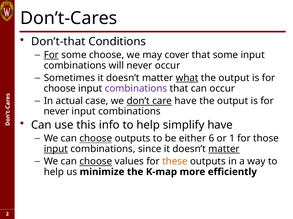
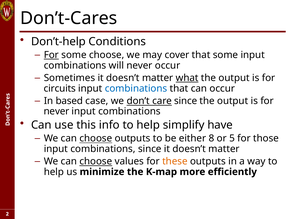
Don’t-that: Don’t-that -> Don’t-help (58, 42)
choose: choose -> circuits (60, 89)
combinations colour: purple -> blue (136, 89)
actual: actual -> based (69, 101)
care have: have -> since (186, 101)
6: 6 -> 8 (211, 139)
1: 1 -> 5 (232, 139)
input underline: present -> none (56, 149)
matter underline: present -> none (224, 149)
